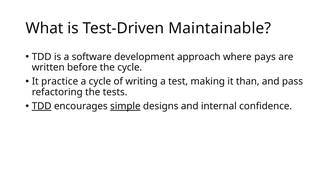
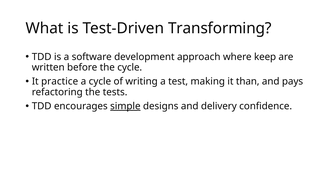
Maintainable: Maintainable -> Transforming (220, 28)
pays: pays -> keep (265, 57)
pass: pass -> pays (293, 81)
TDD underline: present -> none (42, 106)
internal: internal -> delivery (219, 106)
